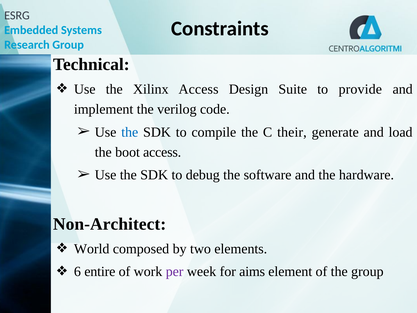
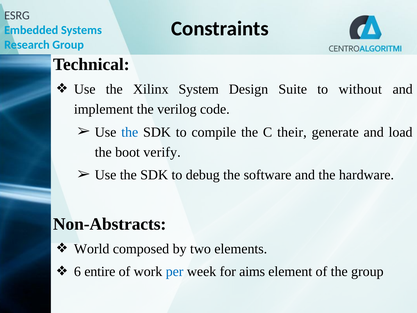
Xilinx Access: Access -> System (199, 89)
provide: provide -> without (360, 89)
boot access: access -> verify (162, 152)
Non-Architect: Non-Architect -> Non-Abstracts (110, 224)
per colour: purple -> blue (175, 272)
